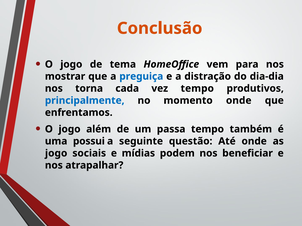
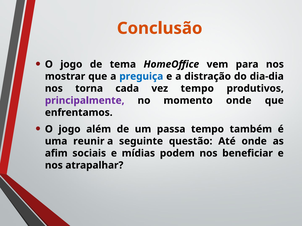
principalmente colour: blue -> purple (85, 101)
possui: possui -> reunir (89, 141)
jogo: jogo -> afim (56, 154)
